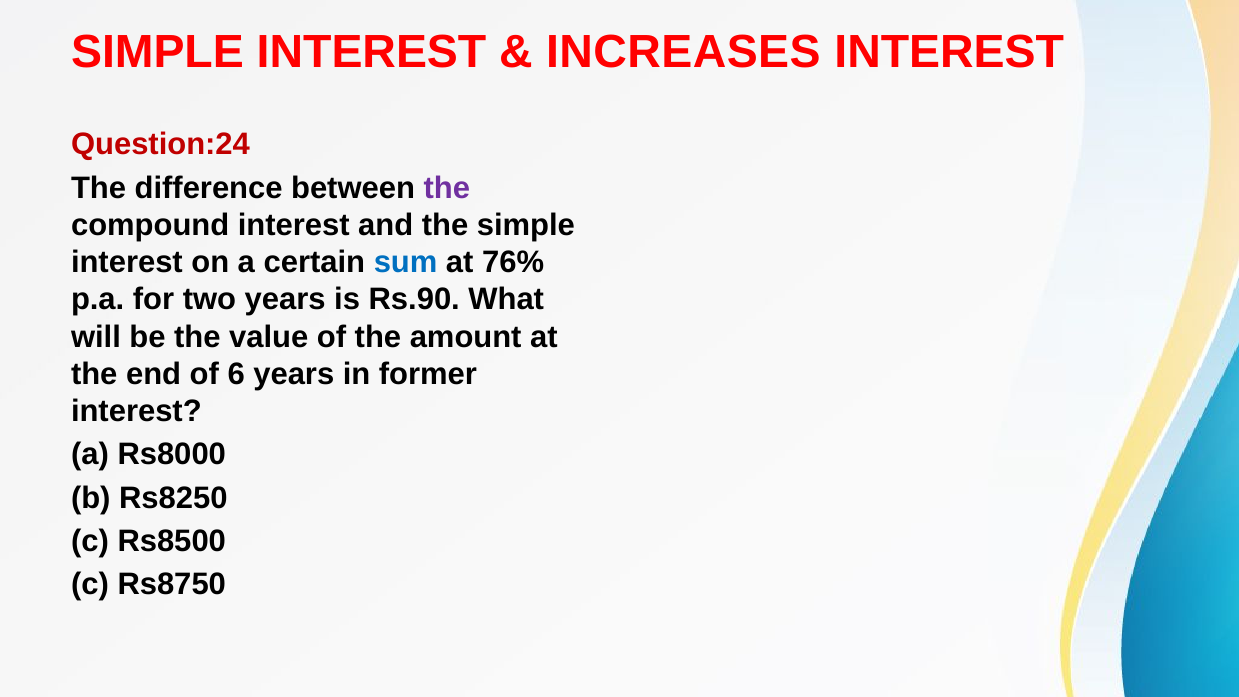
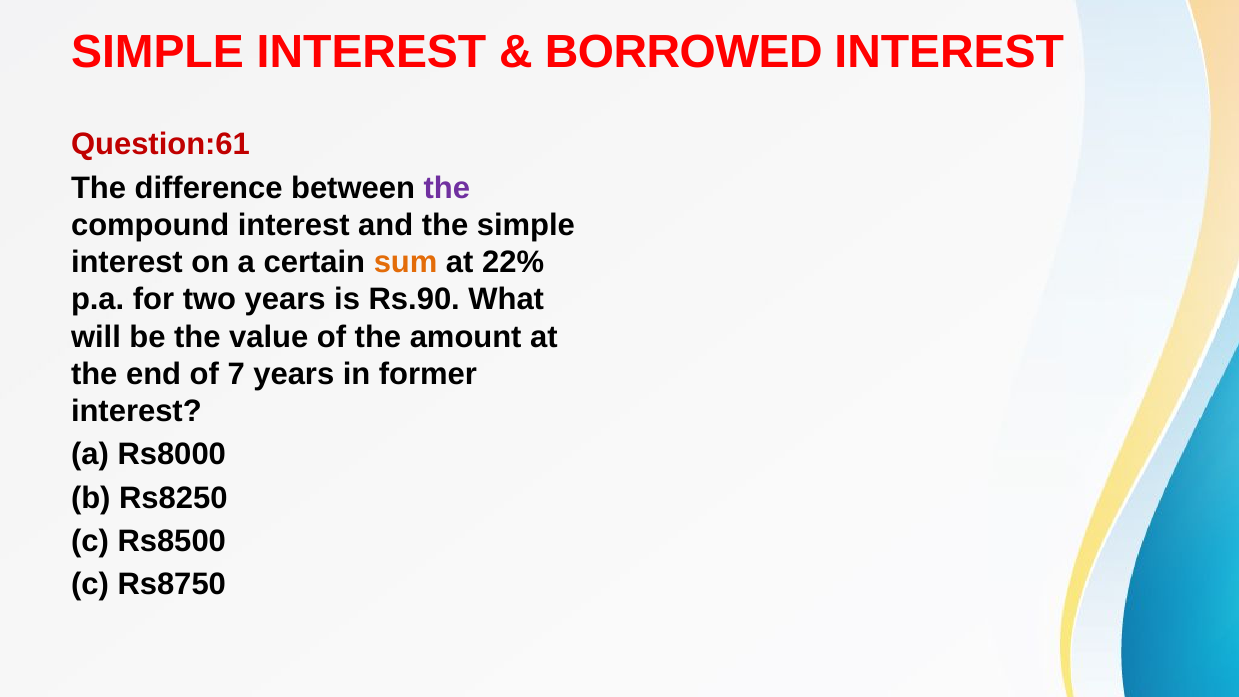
INCREASES: INCREASES -> BORROWED (684, 52)
Question:24: Question:24 -> Question:61 (161, 145)
sum colour: blue -> orange (406, 262)
76%: 76% -> 22% (513, 262)
6: 6 -> 7 (236, 374)
